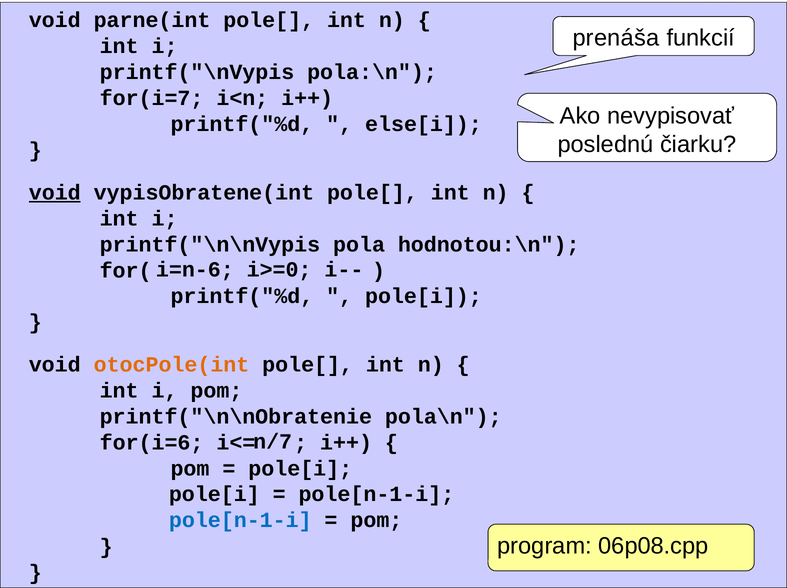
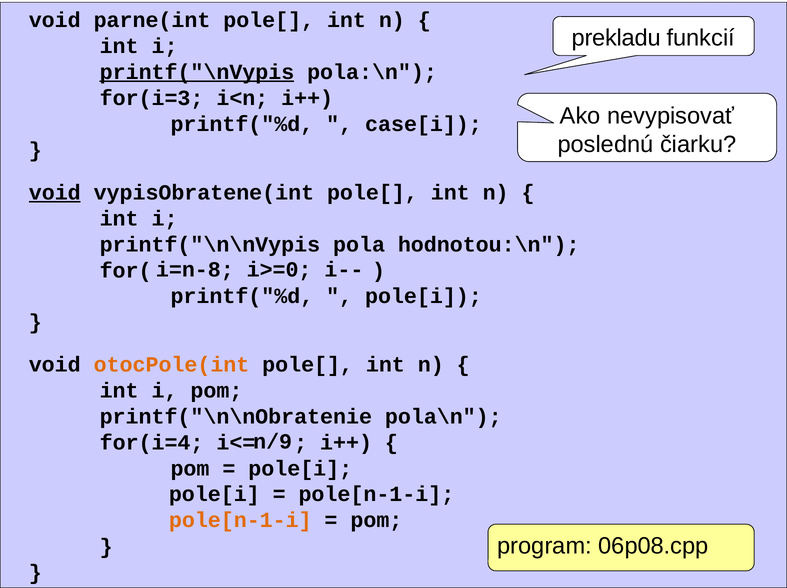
prenáša: prenáša -> prekladu (616, 38)
printf("\nVypis underline: none -> present (197, 72)
for(i=7: for(i=7 -> for(i=3 (152, 98)
else[i: else[i -> case[i (423, 124)
i=n-6: i=n-6 -> i=n-8 (195, 270)
n/7: n/7 -> n/9 (273, 442)
for(i=6: for(i=6 -> for(i=4 (152, 443)
pole[n-1-i colour: blue -> orange (240, 520)
